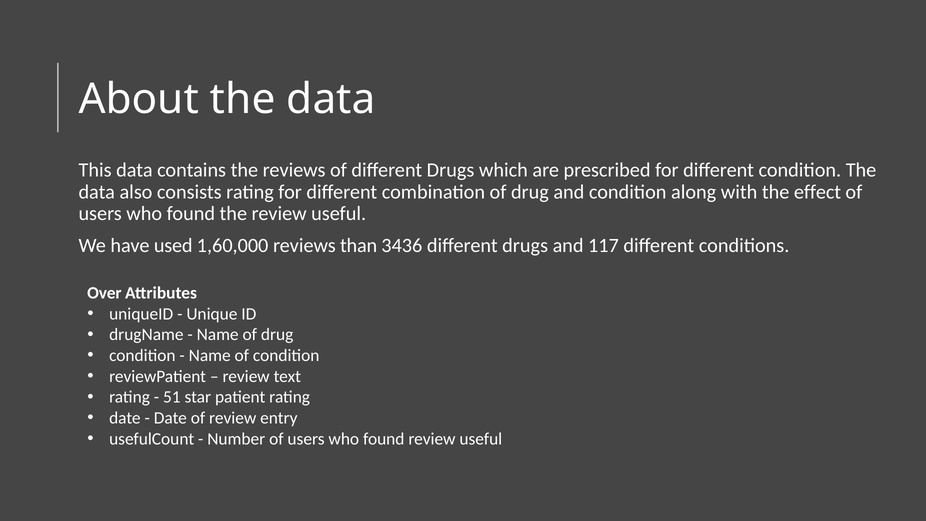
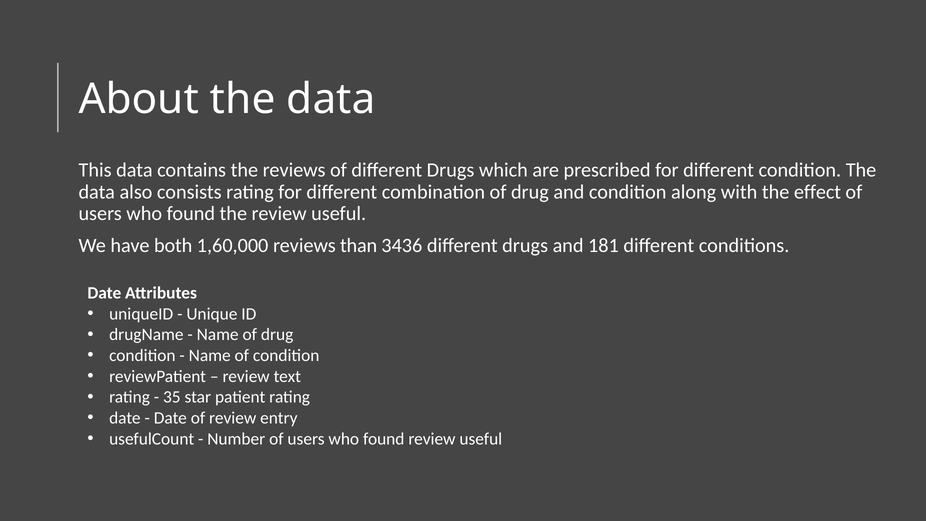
used: used -> both (173, 245)
117: 117 -> 181 (603, 245)
Over: Over -> Date (104, 293)
51: 51 -> 35 (172, 397)
